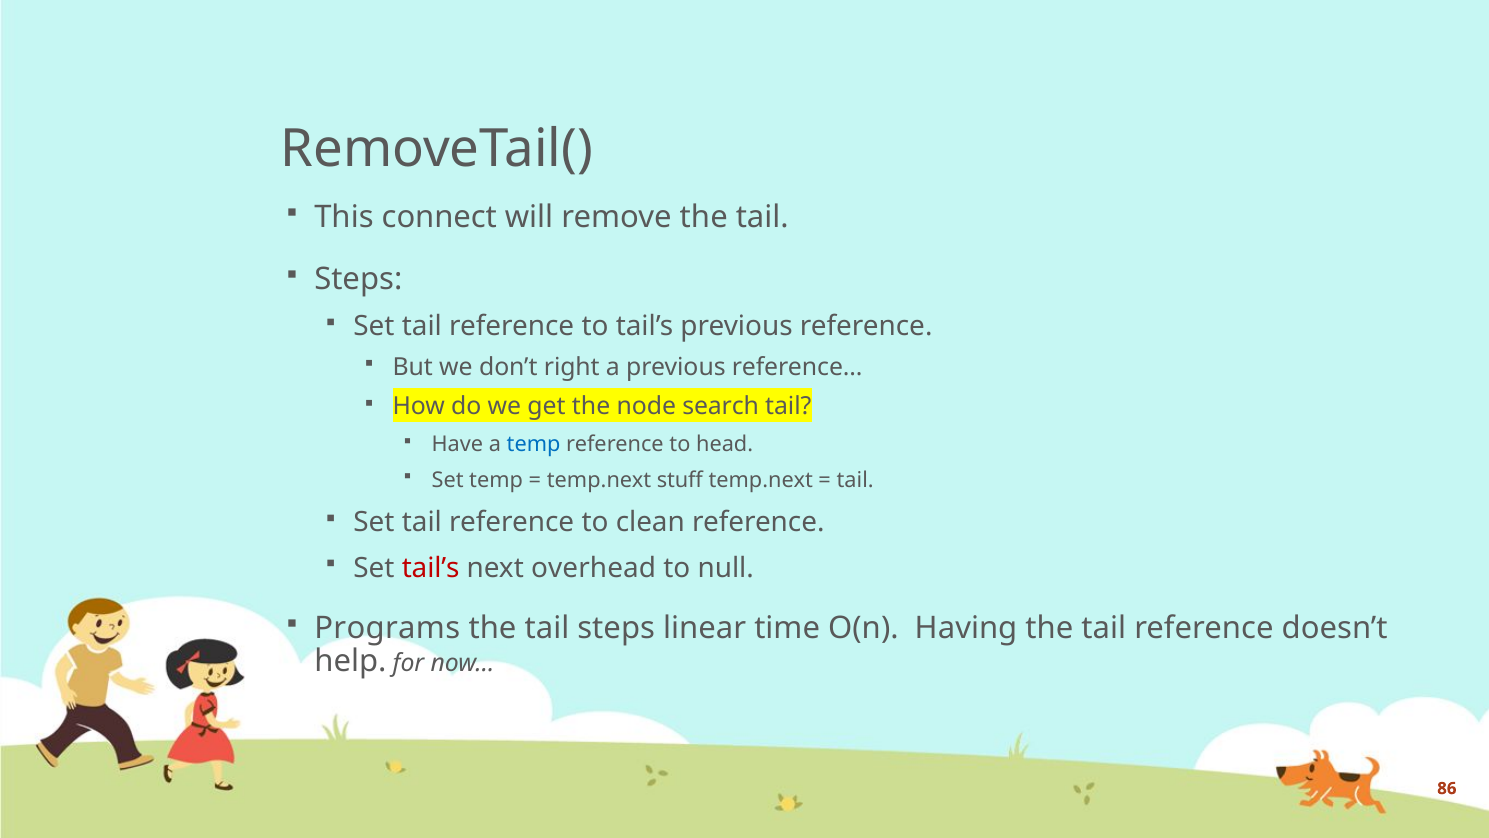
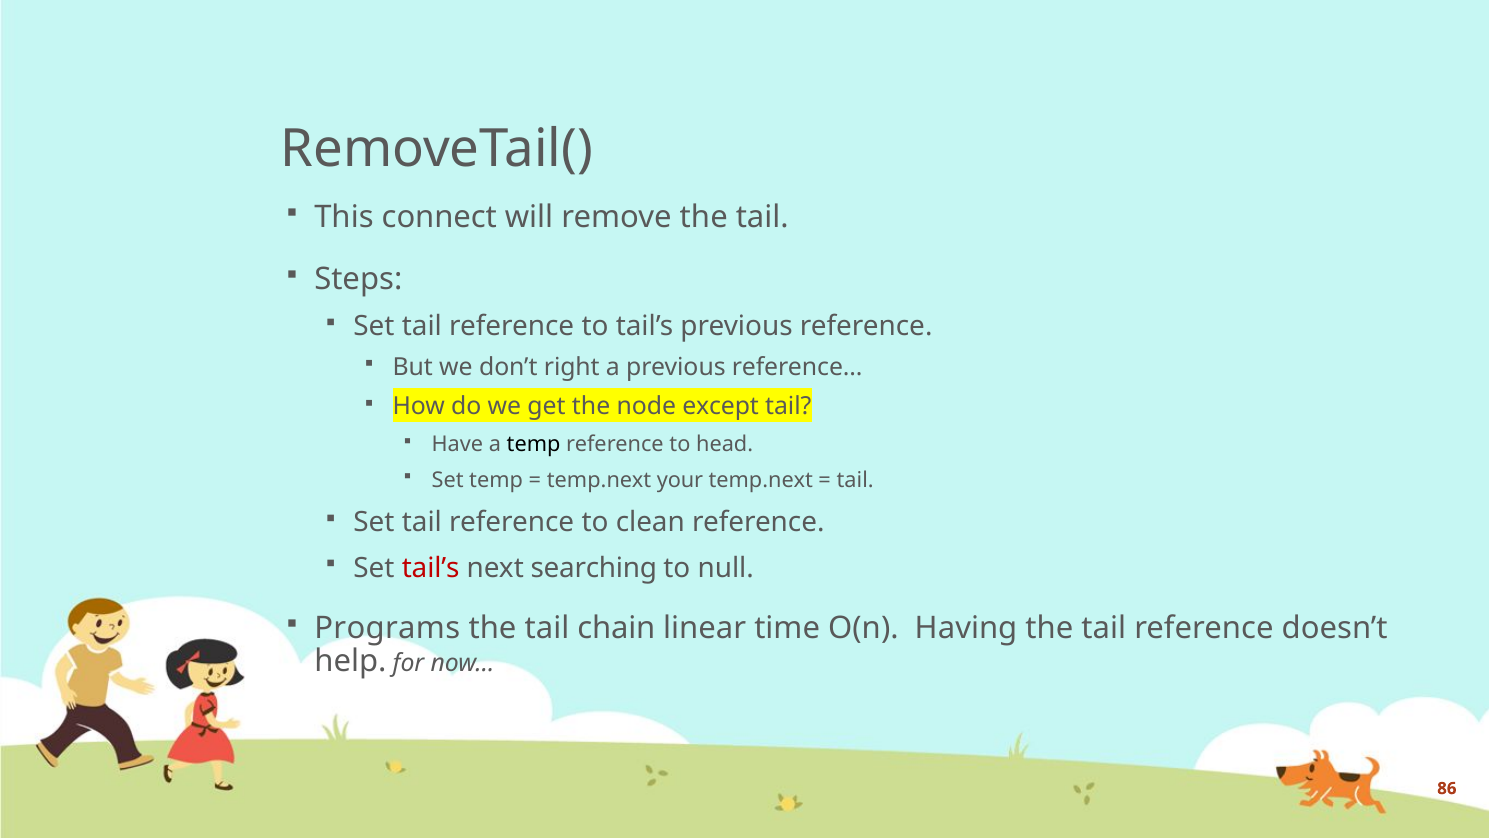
search: search -> except (721, 406)
temp colour: blue -> black (534, 444)
stuff: stuff -> your (680, 480)
overhead: overhead -> searching (594, 568)
tail steps: steps -> chain (616, 628)
